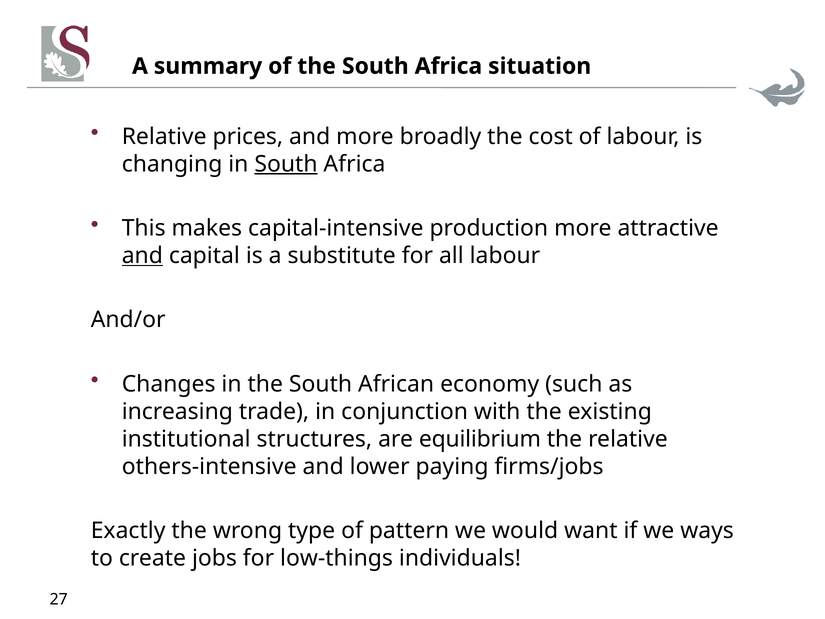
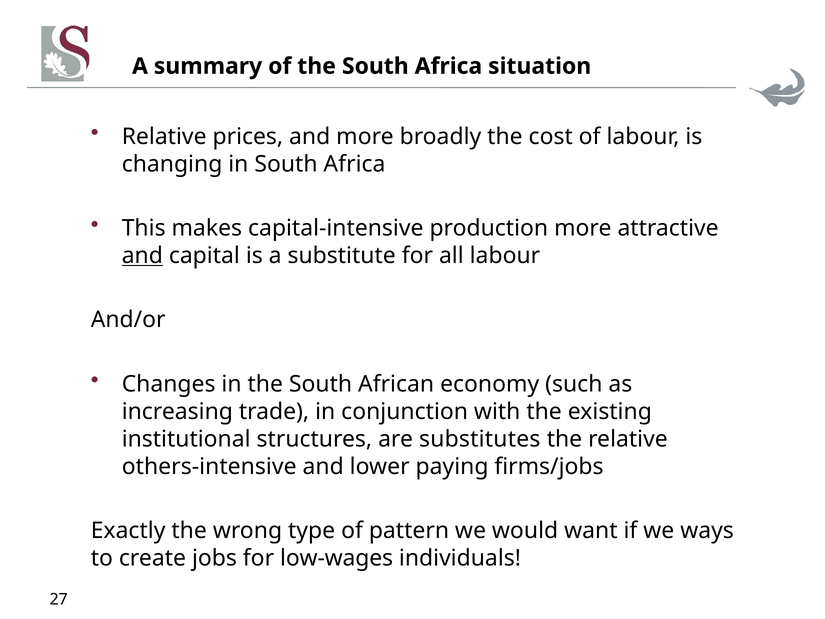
South underline: present -> none (286, 164)
equilibrium: equilibrium -> substitutes (480, 439)
low-things: low-things -> low-wages (337, 558)
